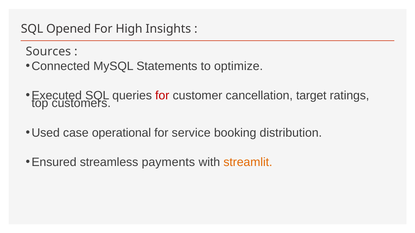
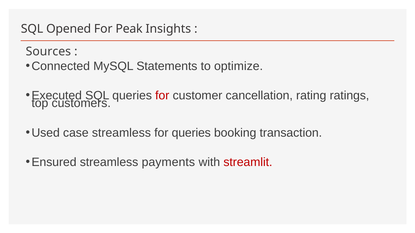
High: High -> Peak (129, 29)
target: target -> rating (311, 96)
case operational: operational -> streamless (121, 133)
for service: service -> queries (191, 133)
distribution: distribution -> transaction (291, 133)
streamlit colour: orange -> red (248, 162)
